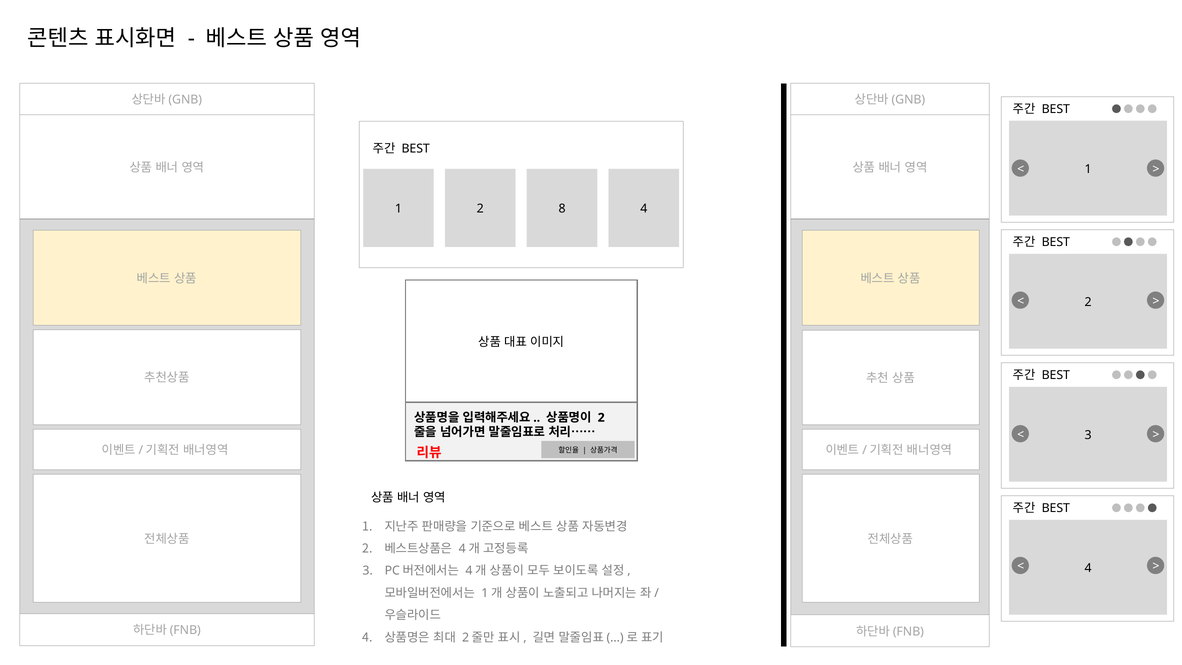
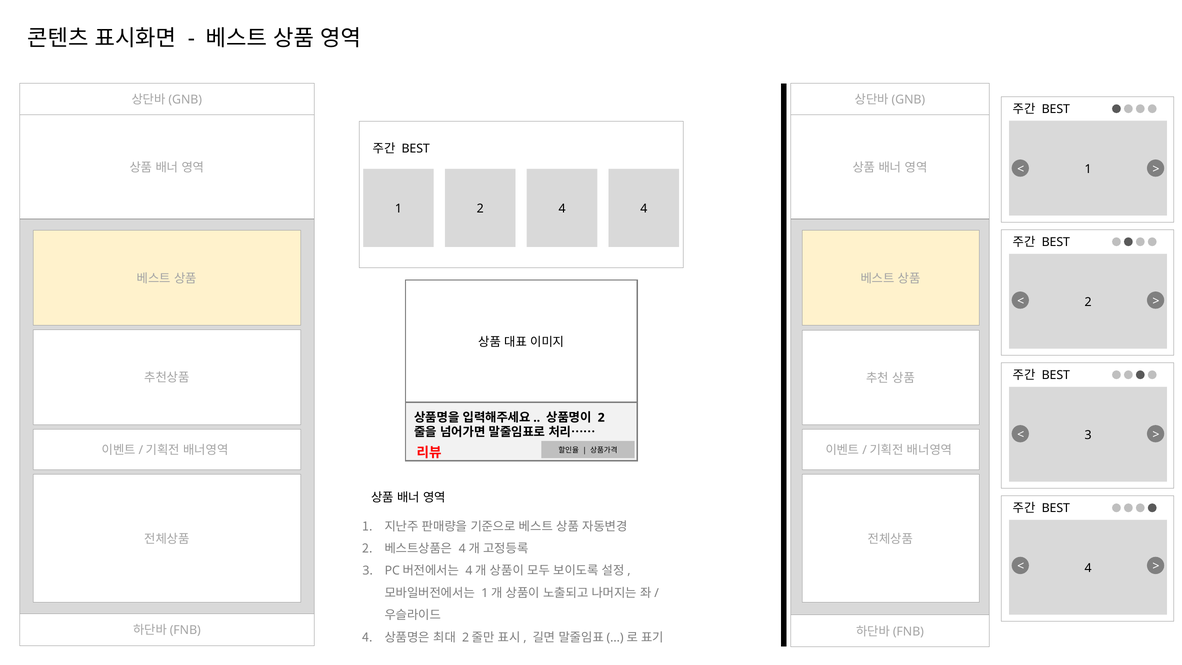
2 8: 8 -> 4 (562, 209)
